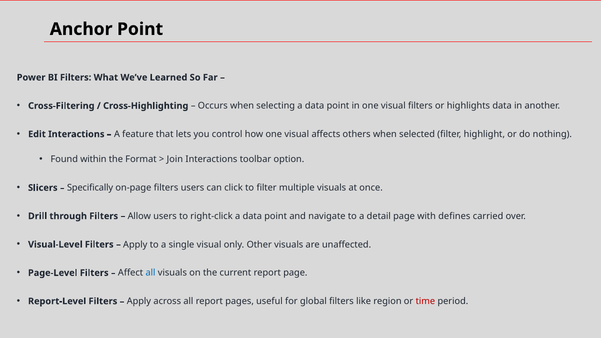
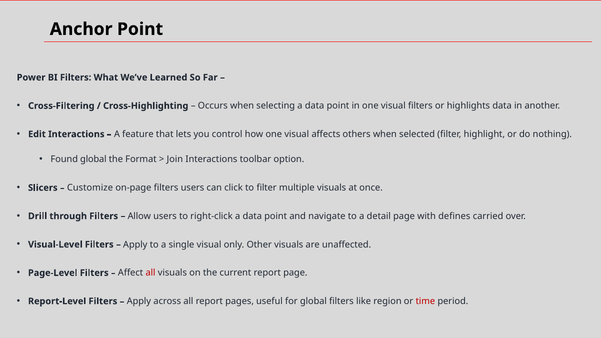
Found within: within -> global (93, 159)
Specifically: Specifically -> Customize (90, 188)
all colour: blue -> red (150, 273)
